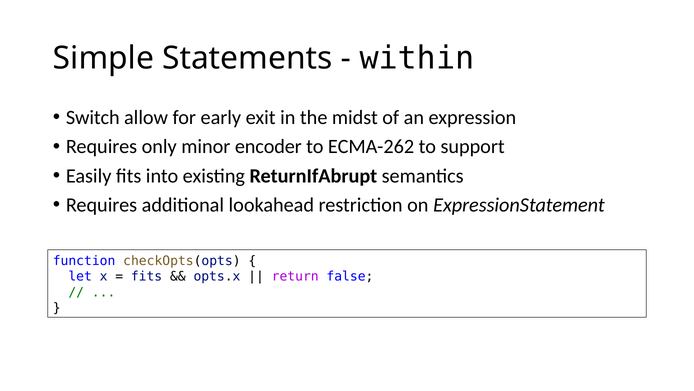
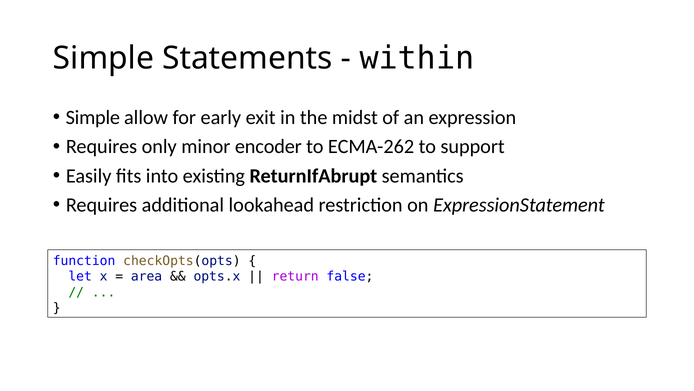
Switch: Switch -> Simple (93, 117)
fits: fits -> area (147, 276)
